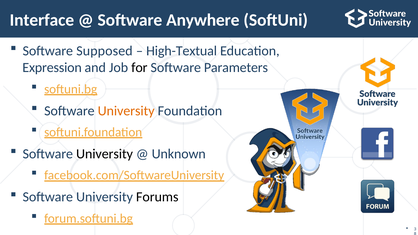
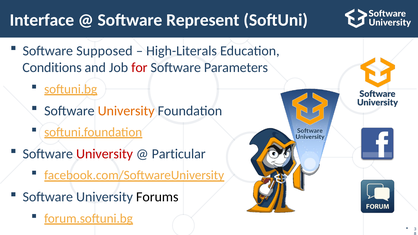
Anywhere: Anywhere -> Represent (203, 20)
High-Textual: High-Textual -> High-Literals (182, 51)
Expression: Expression -> Conditions (52, 68)
for colour: black -> red (139, 68)
University colour: black -> red (105, 154)
Unknown: Unknown -> Particular (179, 154)
